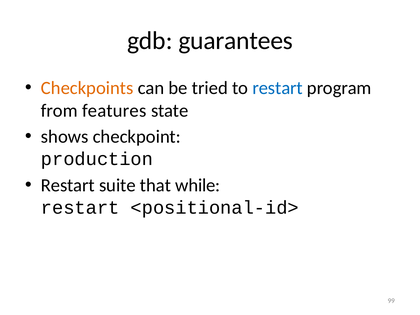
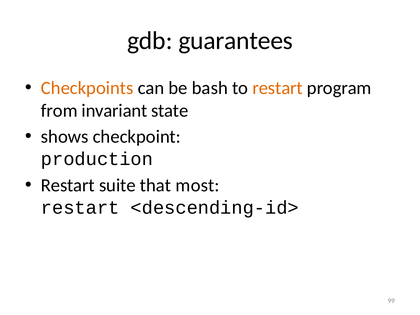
tried: tried -> bash (210, 88)
restart colour: blue -> orange (278, 88)
features: features -> invariant (114, 111)
while: while -> most (198, 185)
<positional-id>: <positional-id> -> <descending-id> (215, 208)
